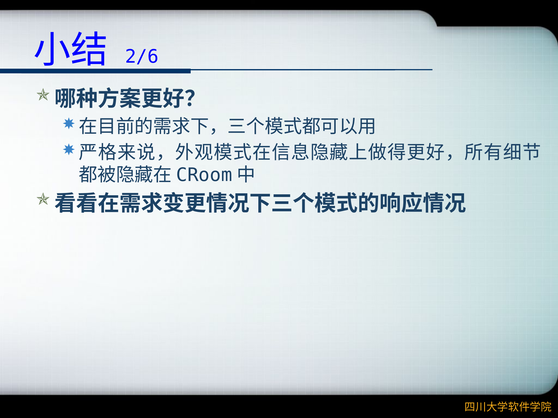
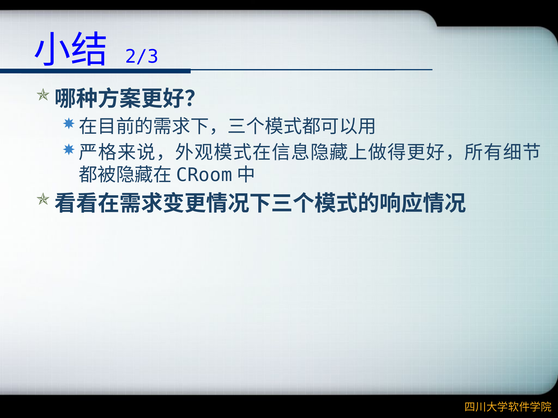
2/6: 2/6 -> 2/3 (142, 57)
